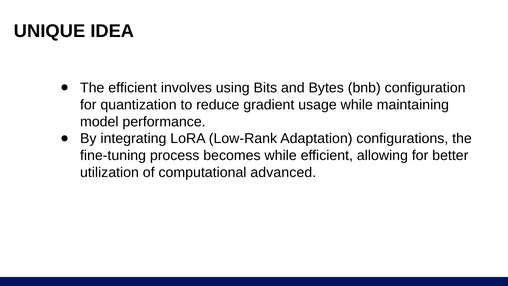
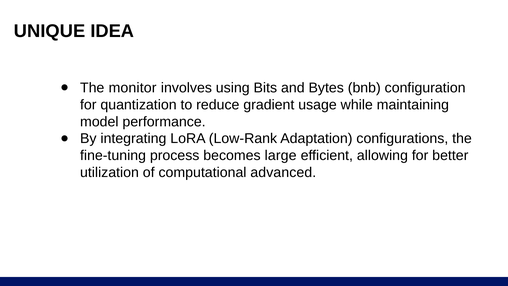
The efficient: efficient -> monitor (133, 88)
becomes while: while -> large (281, 155)
